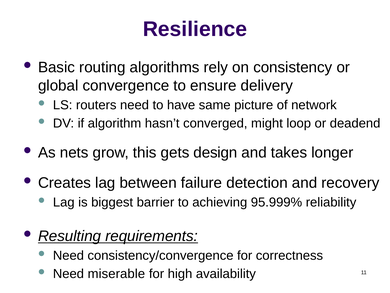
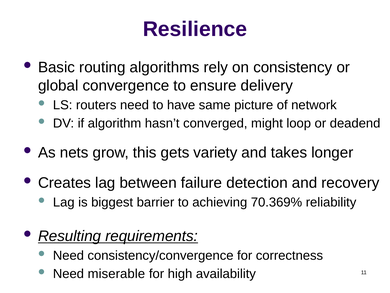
design: design -> variety (215, 152)
95.999%: 95.999% -> 70.369% (276, 202)
